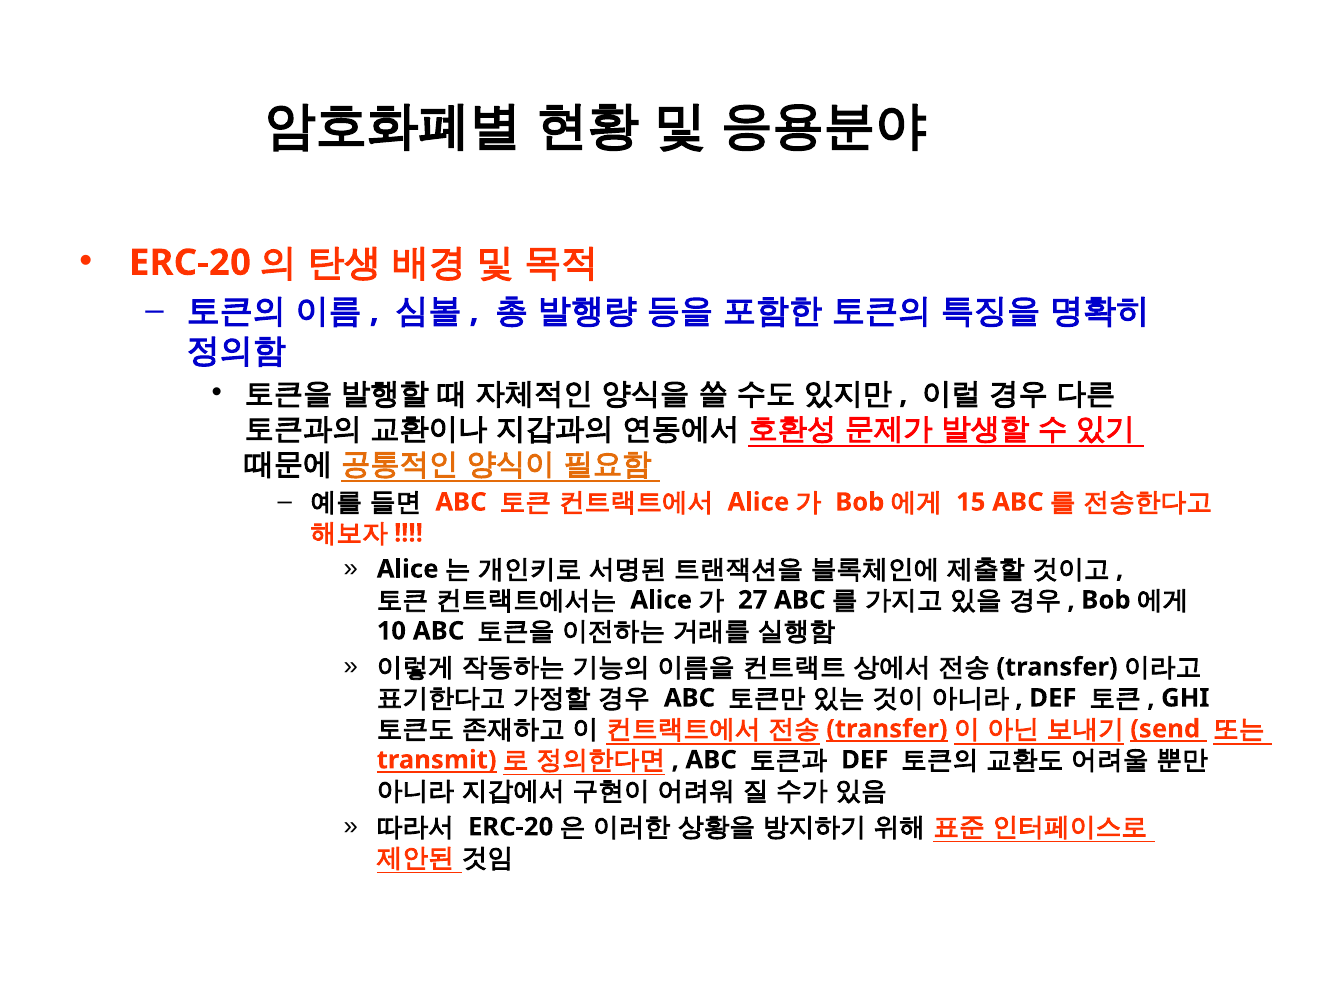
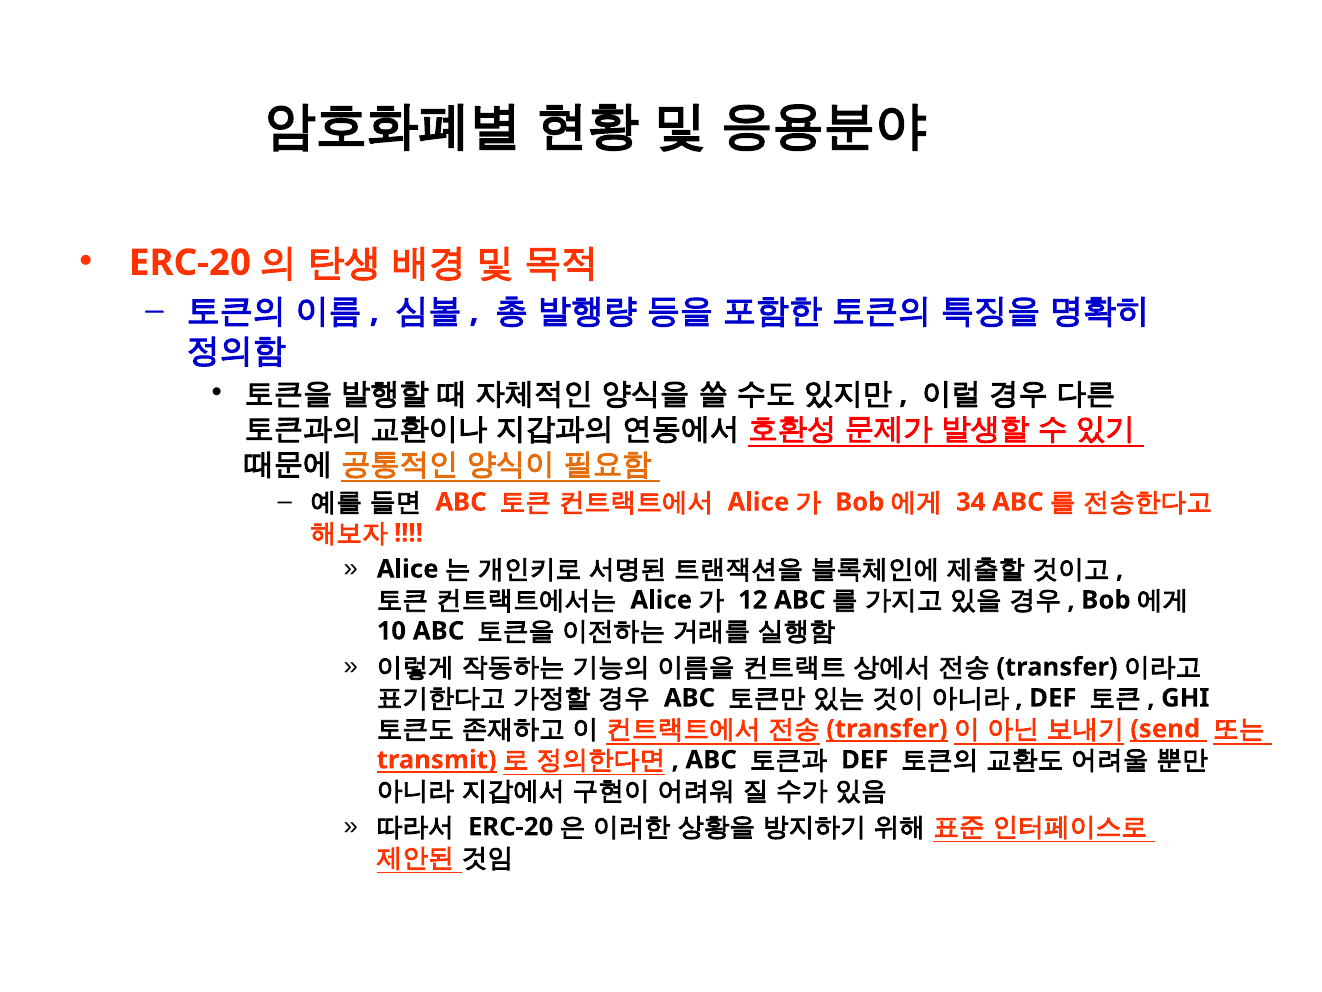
15: 15 -> 34 (971, 502)
27: 27 -> 12 (753, 600)
